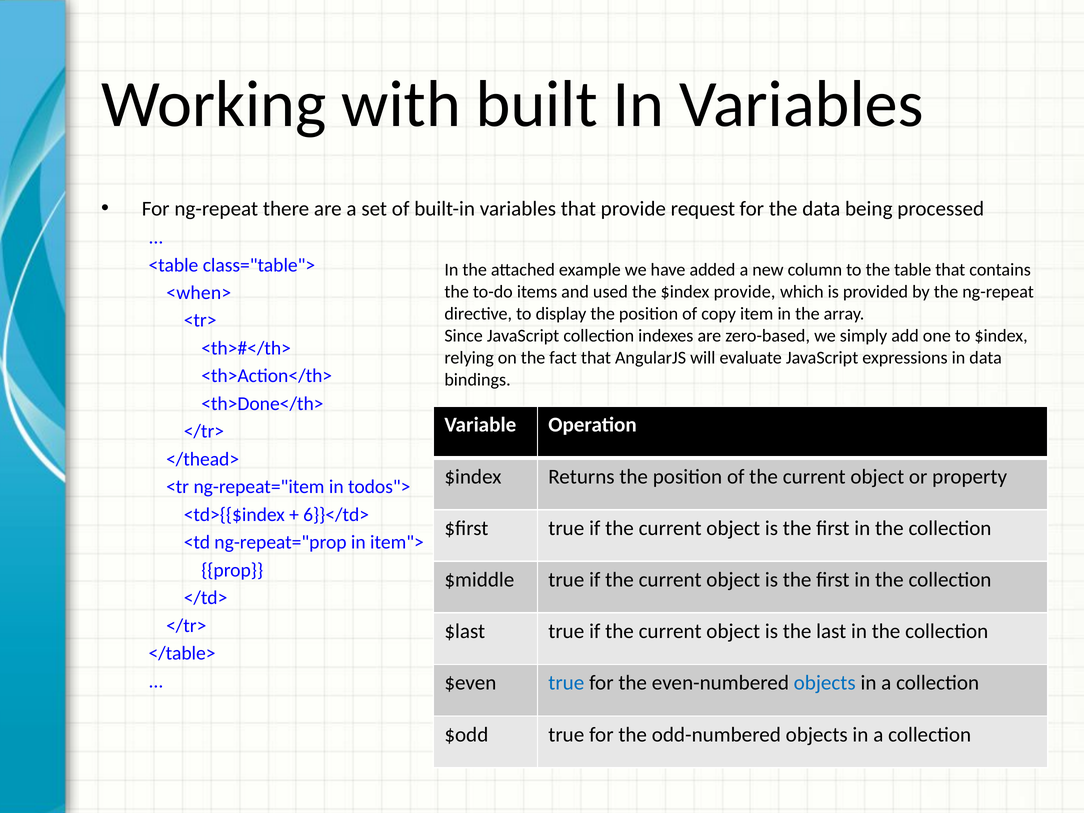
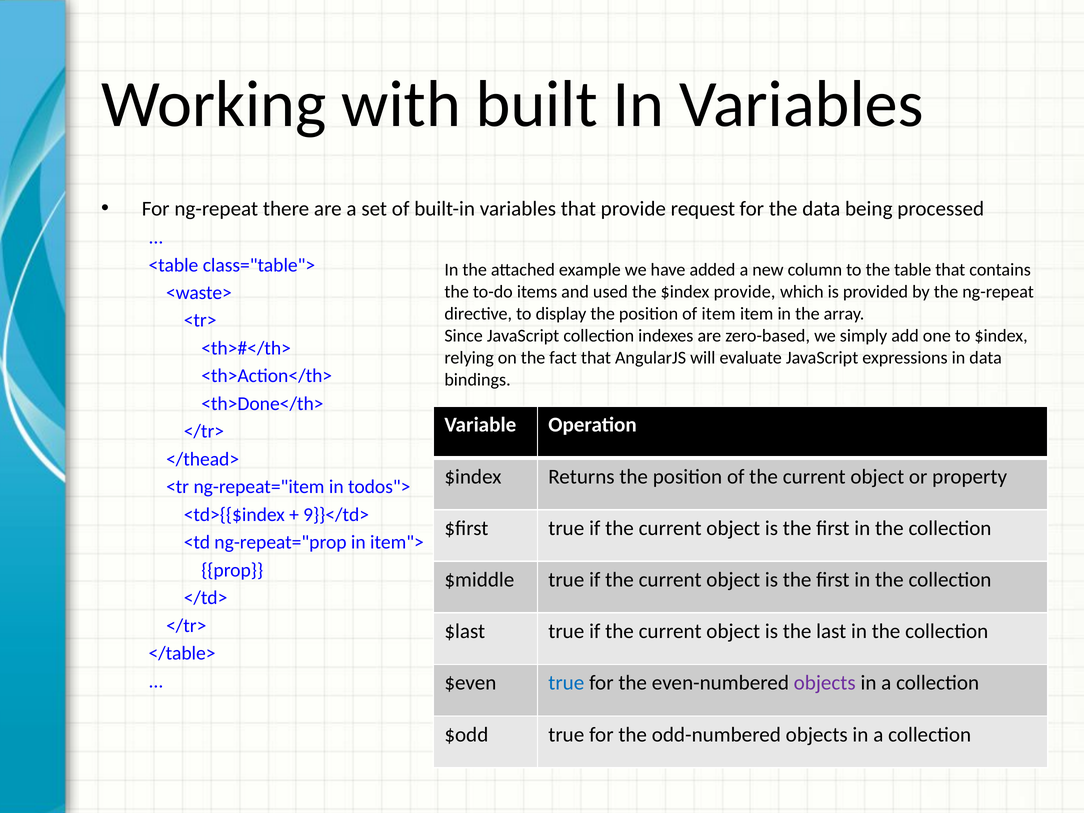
<when>: <when> -> <waste> (199, 293)
of copy: copy -> item (719, 314)
6}}</td>: 6}}</td> -> 9}}</td> (336, 515)
objects colour: blue -> purple (825, 683)
